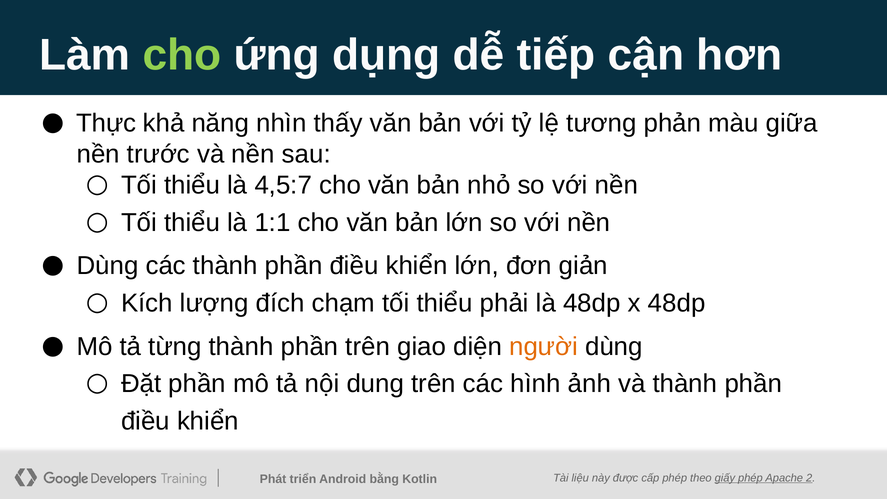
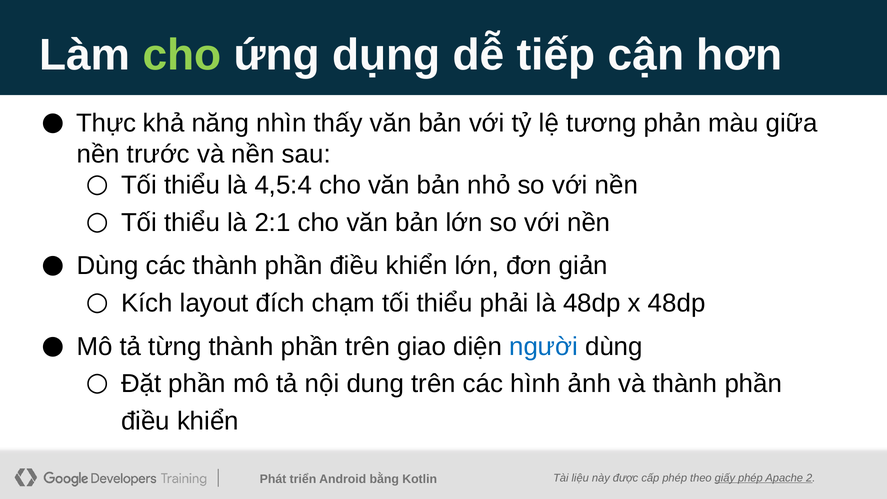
4,5:7: 4,5:7 -> 4,5:4 (283, 185)
1:1: 1:1 -> 2:1 (273, 223)
lượng: lượng -> layout (214, 303)
người colour: orange -> blue (544, 347)
